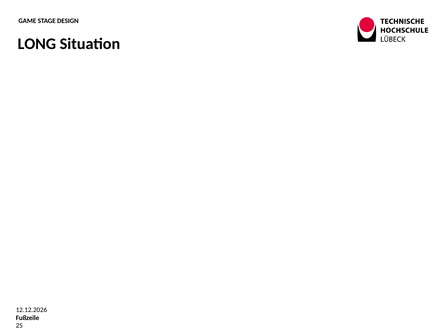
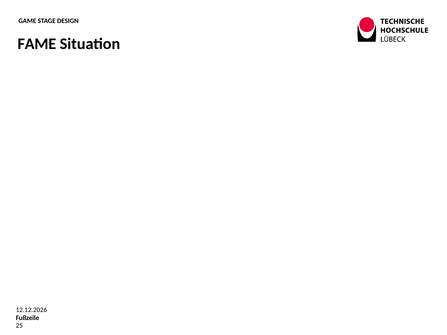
LONG: LONG -> FAME (37, 44)
